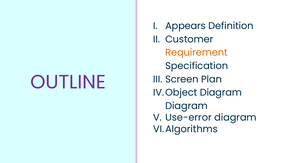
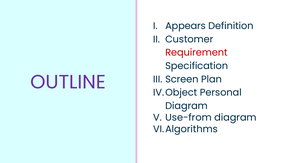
Requirement colour: orange -> red (196, 53)
Diagram: Diagram -> Personal (221, 93)
Use-error: Use-error -> Use-from (188, 118)
